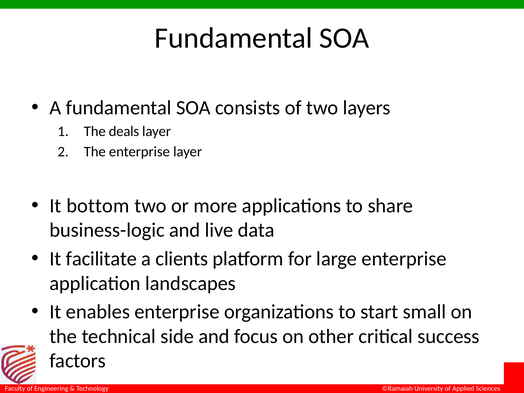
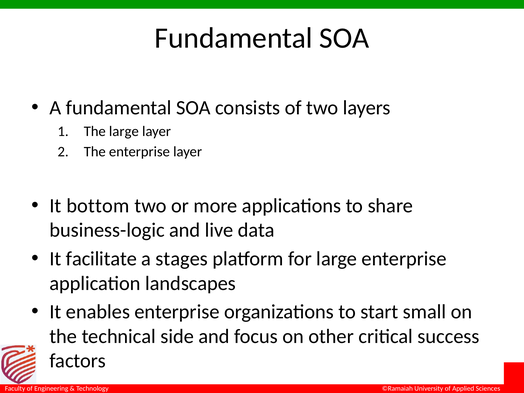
The deals: deals -> large (124, 131)
clients: clients -> stages (182, 259)
